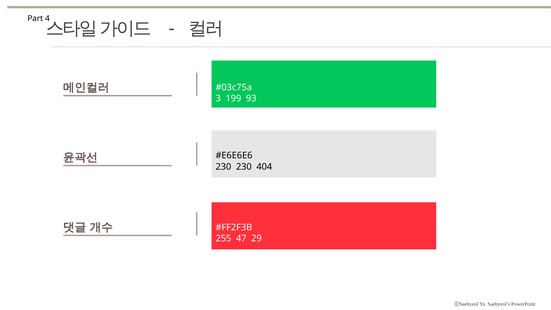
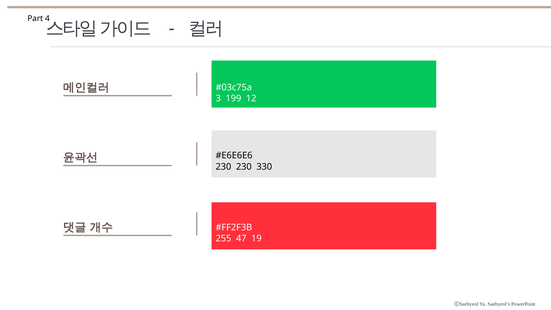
93: 93 -> 12 (251, 99)
404: 404 -> 330 (264, 167)
29: 29 -> 19 (256, 239)
